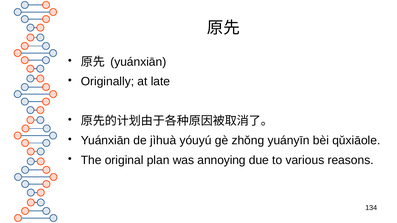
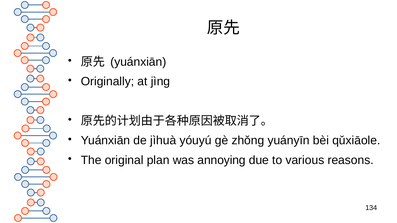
late: late -> jìng (160, 82)
